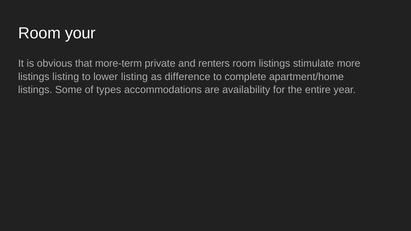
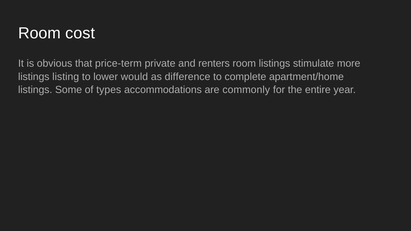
your: your -> cost (80, 33)
more-term: more-term -> price-term (118, 64)
lower listing: listing -> would (134, 77)
availability: availability -> commonly (246, 90)
